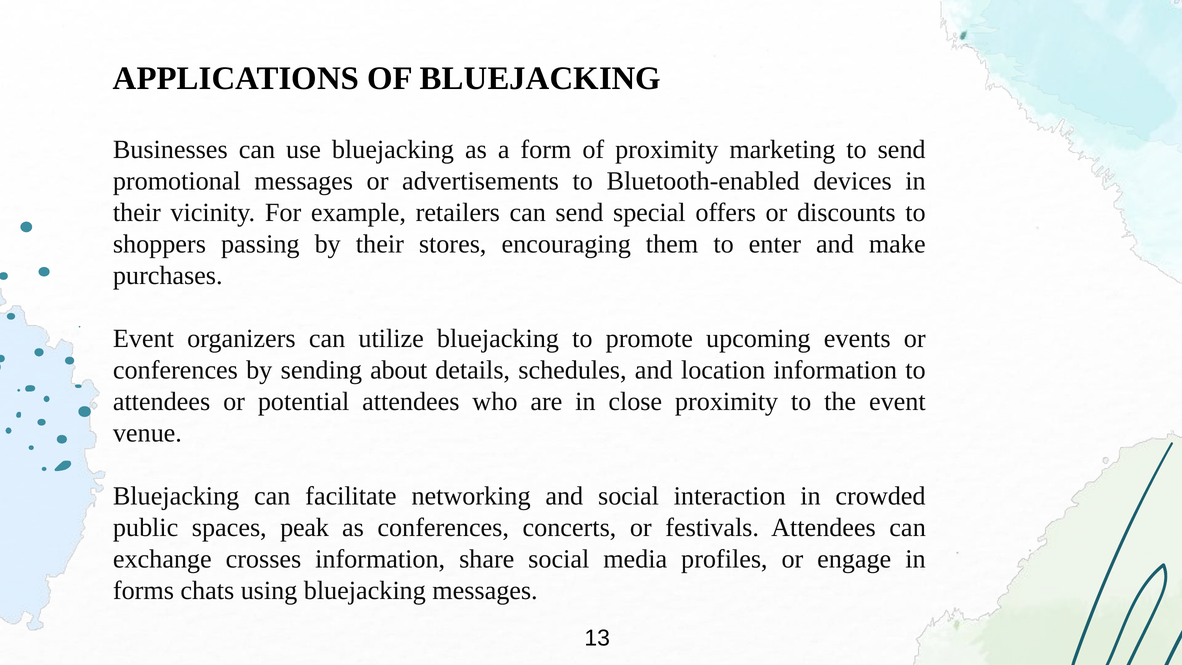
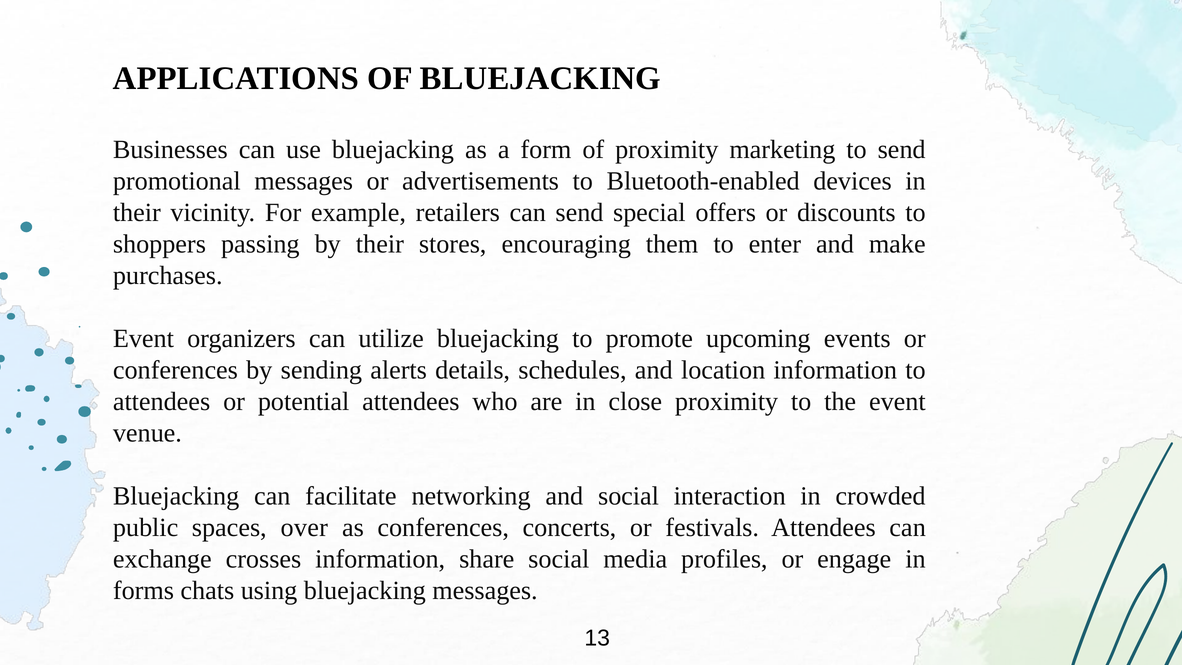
about: about -> alerts (399, 370)
peak: peak -> over (304, 527)
